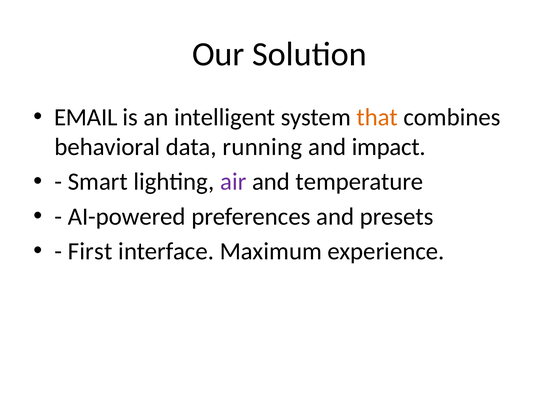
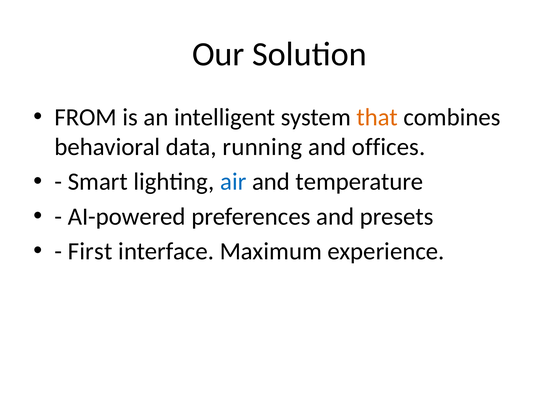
EMAIL: EMAIL -> FROM (86, 117)
impact: impact -> offices (389, 147)
air colour: purple -> blue (233, 182)
